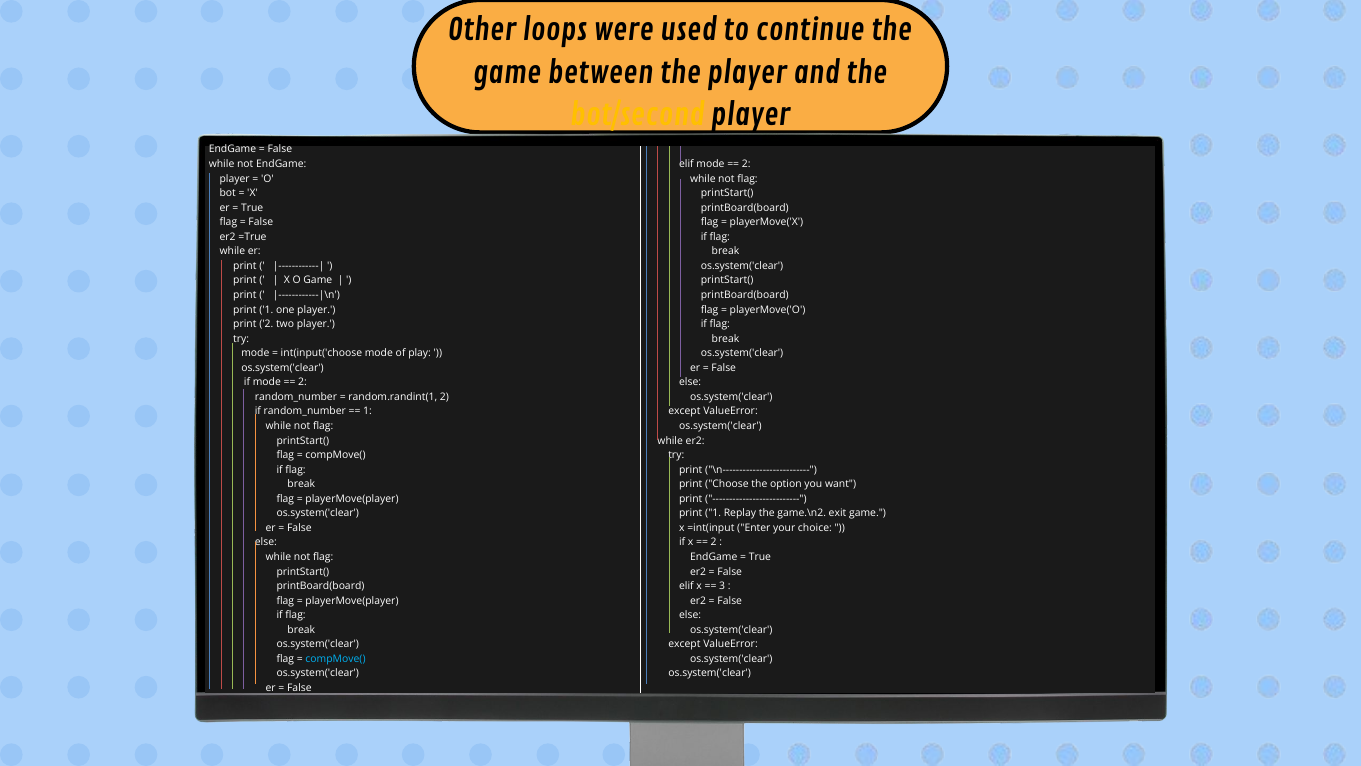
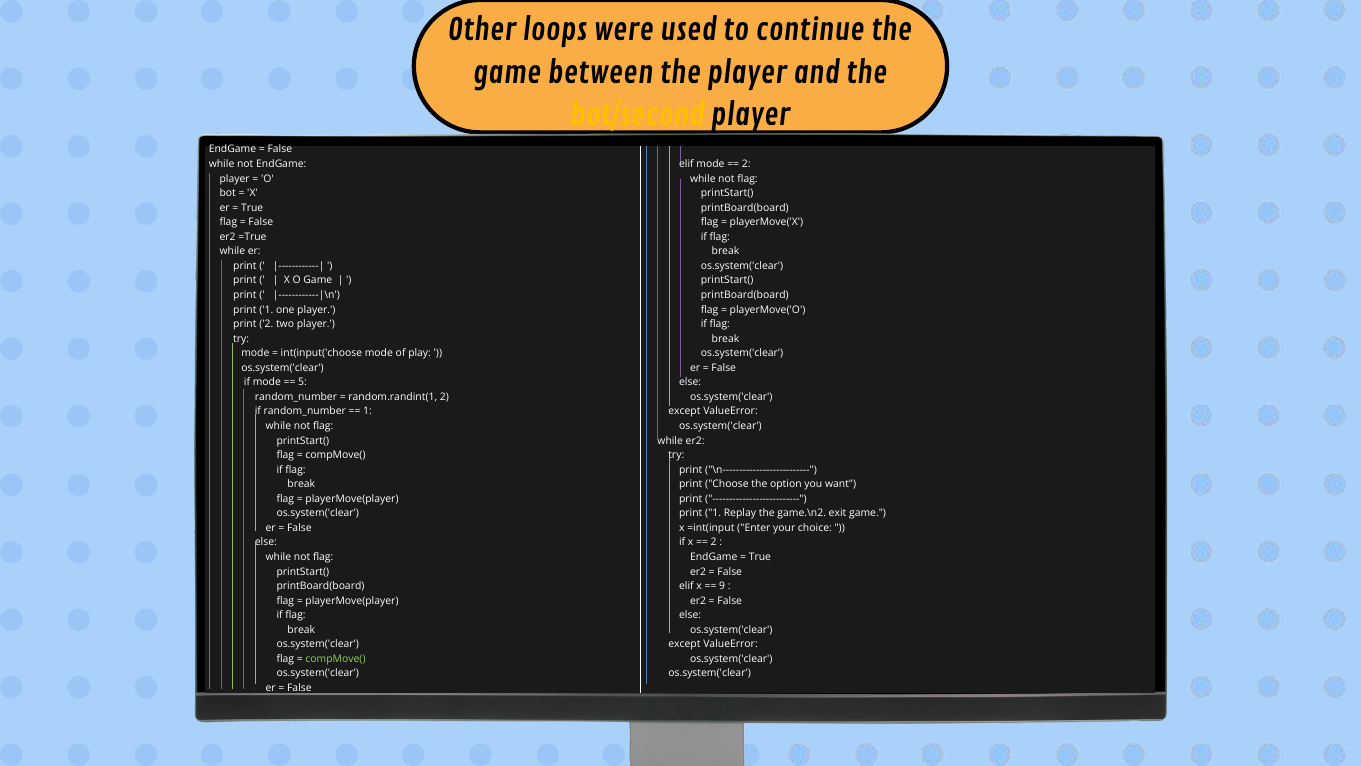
2: 2 -> 5 (303, 382)
3: 3 -> 9 (722, 586)
compMove( colour: light blue -> light green (335, 659)
